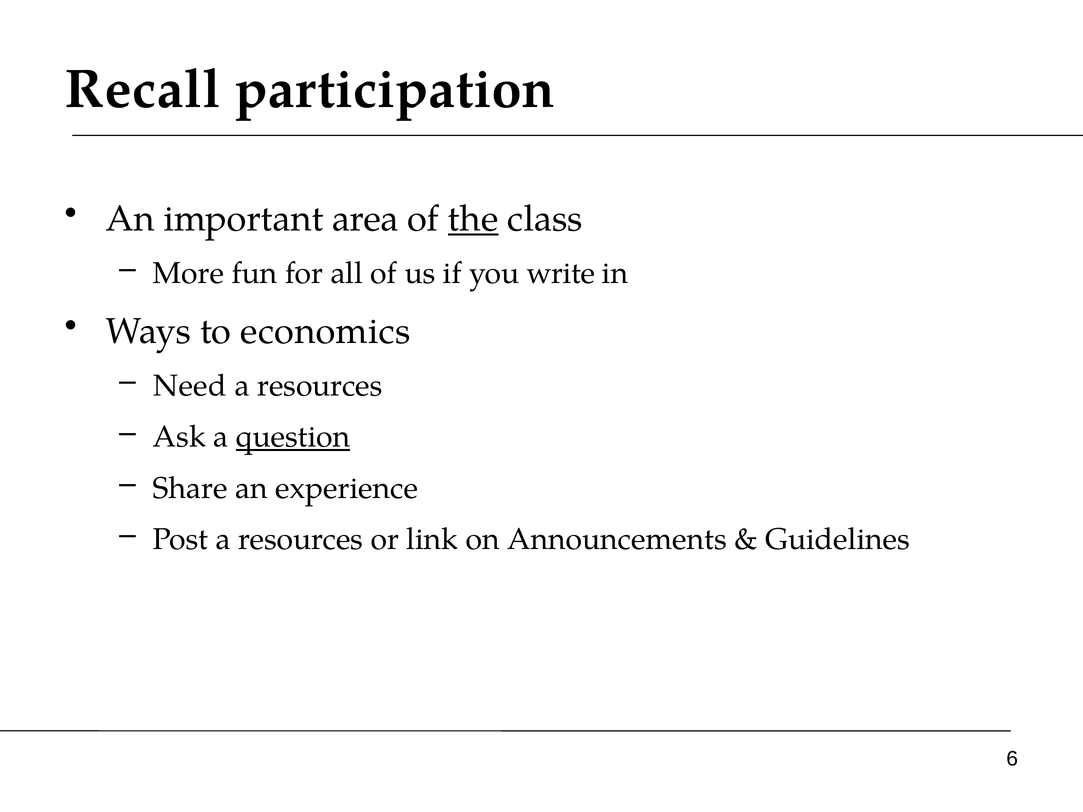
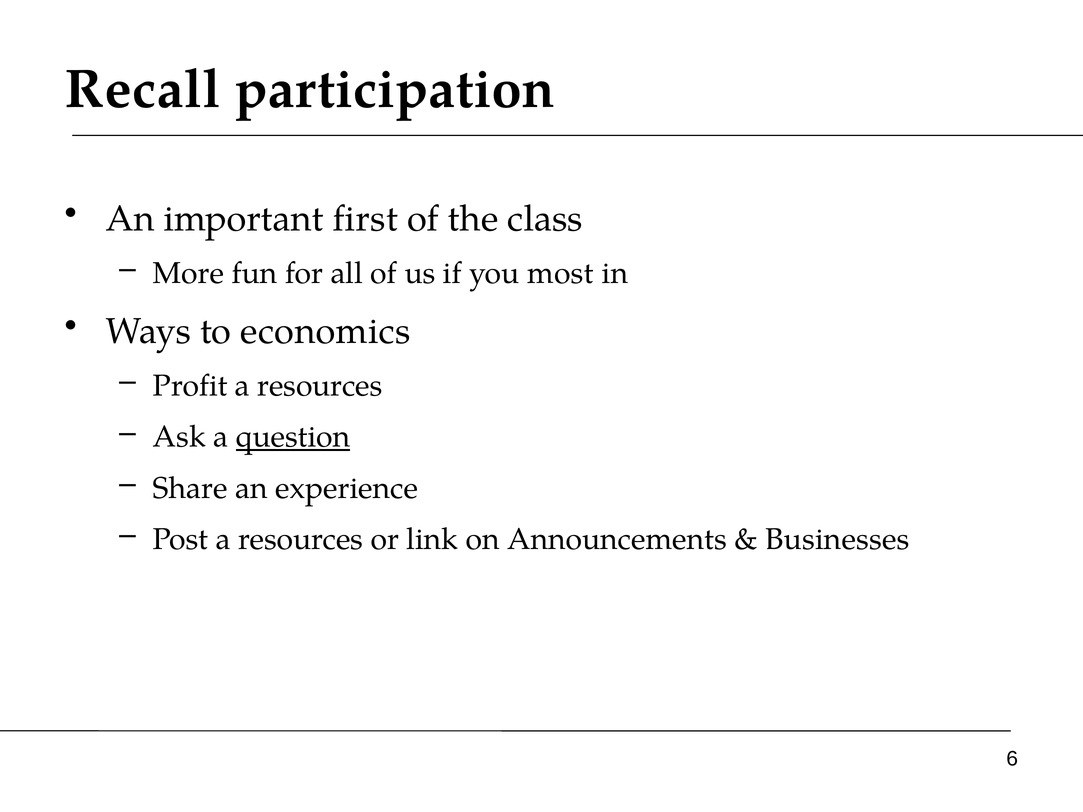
area: area -> first (365, 219)
the underline: present -> none (473, 219)
write: write -> most (561, 273)
Need: Need -> Profit (190, 386)
Guidelines: Guidelines -> Businesses (837, 539)
